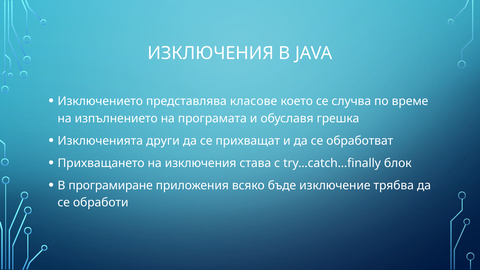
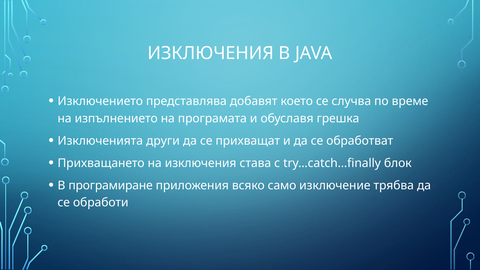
класове: класове -> добавят (254, 101)
бъде: бъде -> само (282, 185)
